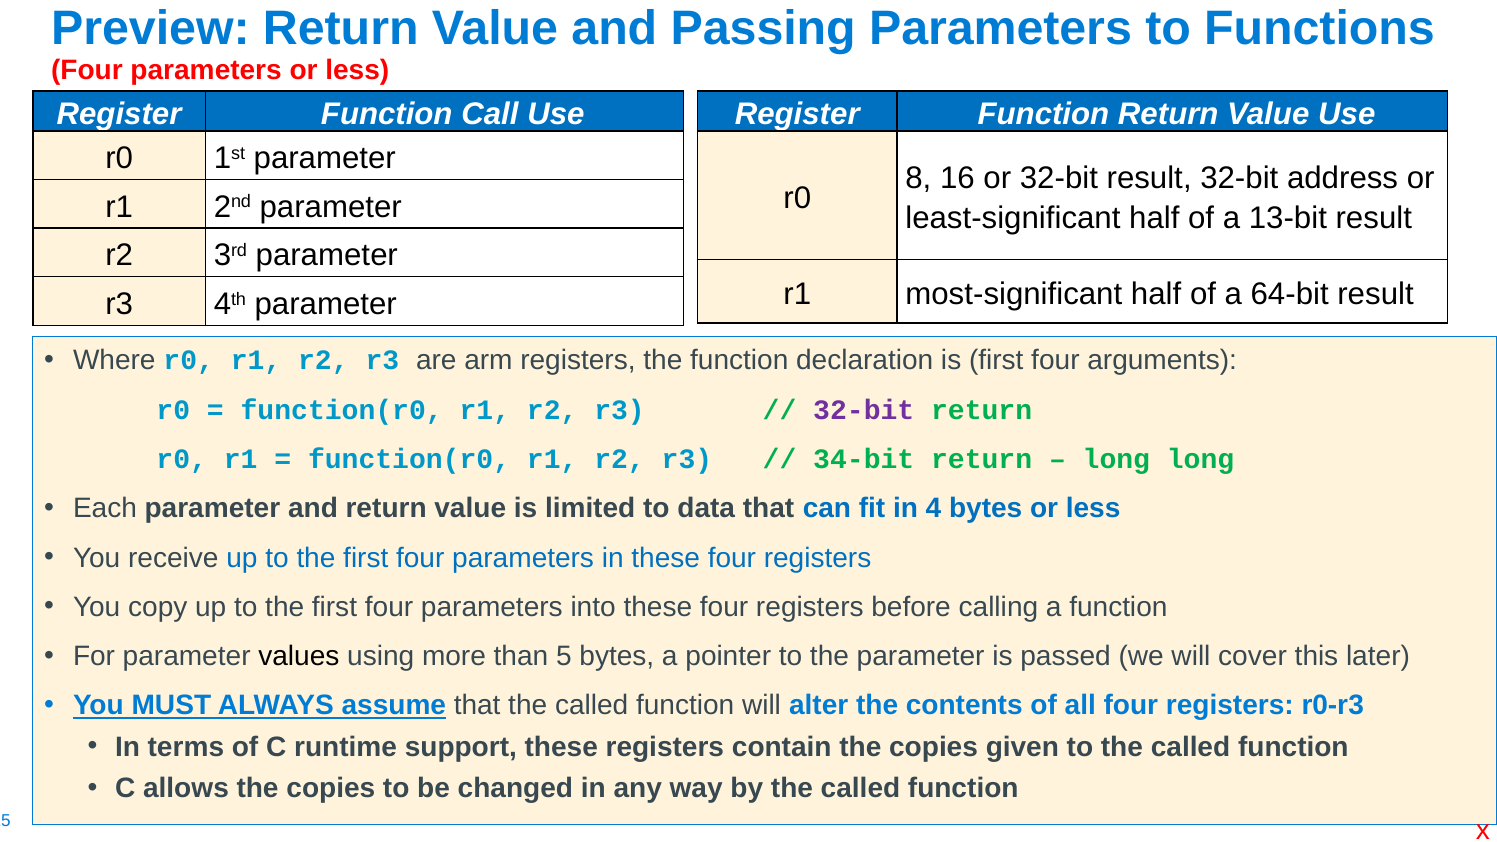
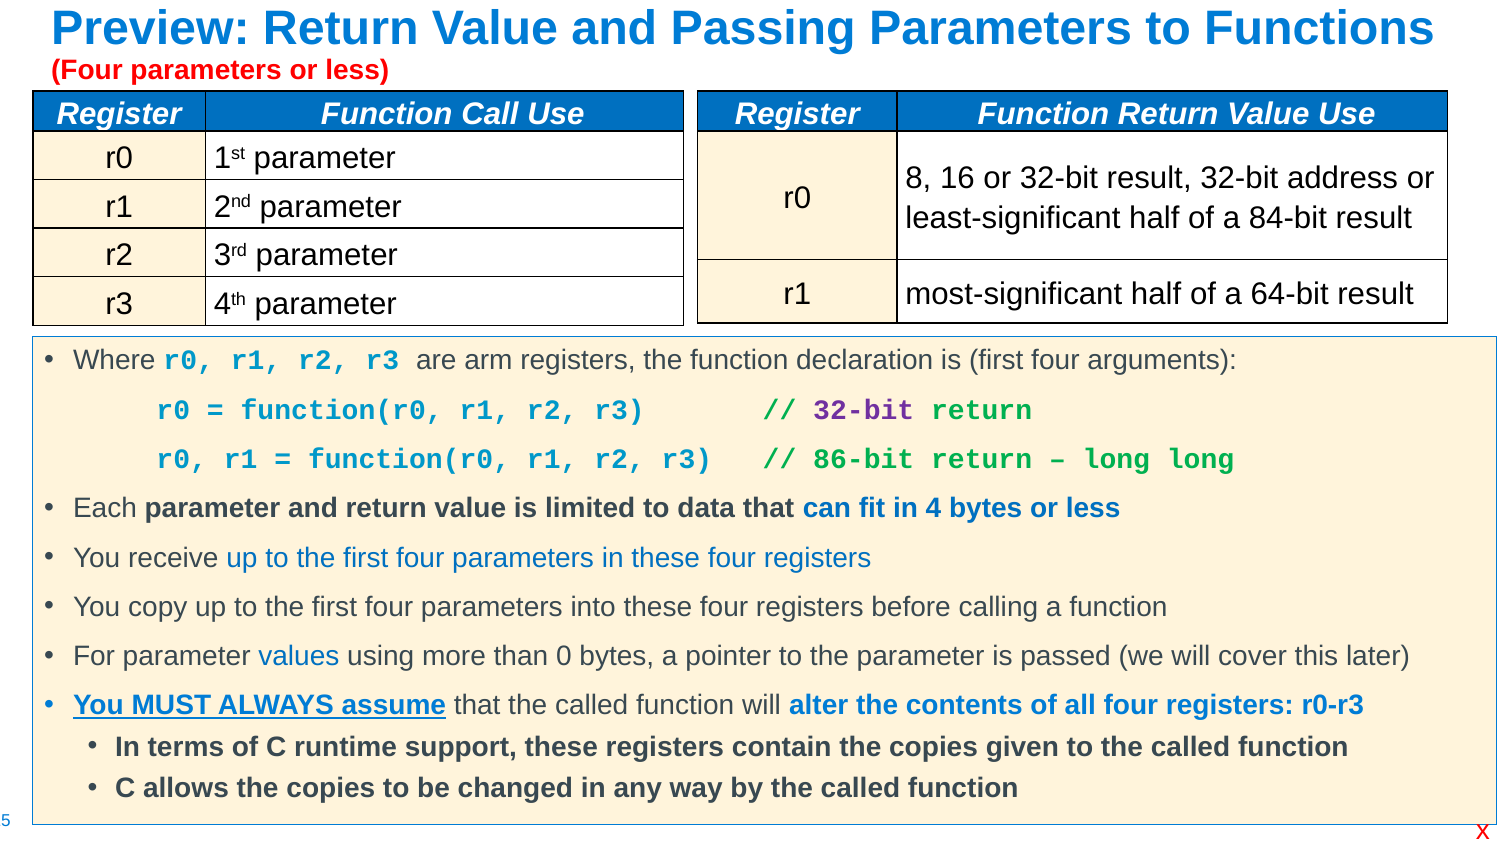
13-bit: 13-bit -> 84-bit (1288, 218)
34-bit: 34-bit -> 86-bit (864, 459)
values colour: black -> blue (299, 656)
5: 5 -> 0 (564, 656)
